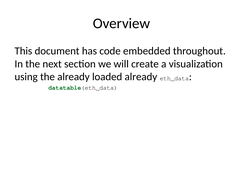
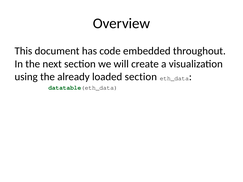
loaded already: already -> section (141, 77)
